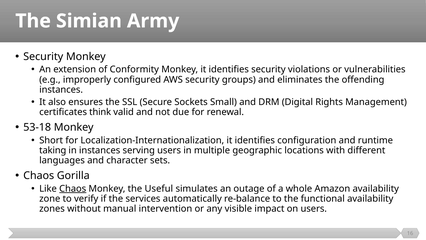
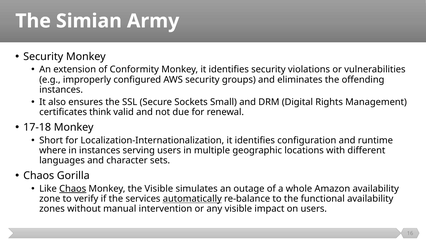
53-18: 53-18 -> 17-18 (37, 127)
taking: taking -> where (53, 150)
the Useful: Useful -> Visible (159, 188)
automatically underline: none -> present (192, 199)
